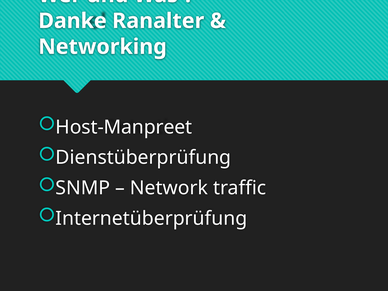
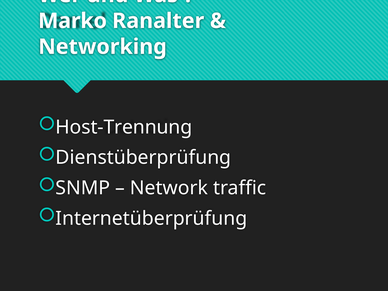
Danke: Danke -> Marko (73, 21)
Host-Manpreet: Host-Manpreet -> Host-Trennung (124, 127)
